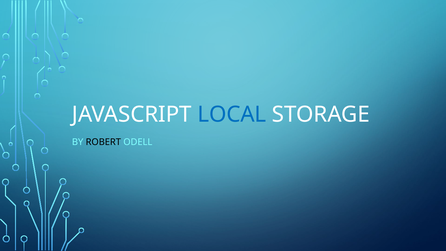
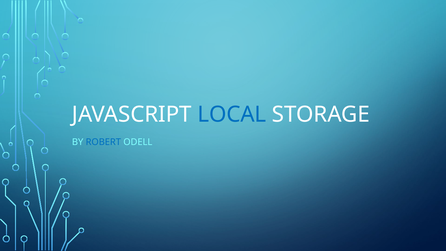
ROBERT colour: black -> blue (103, 142)
